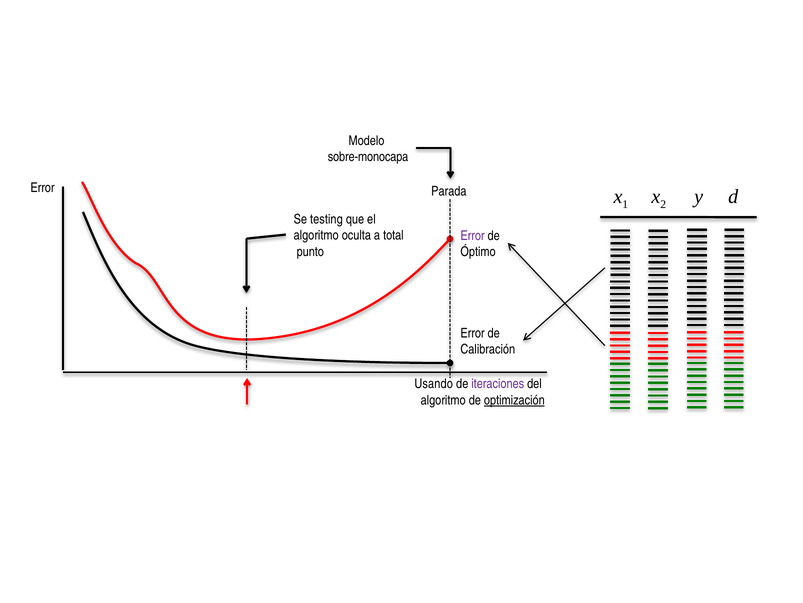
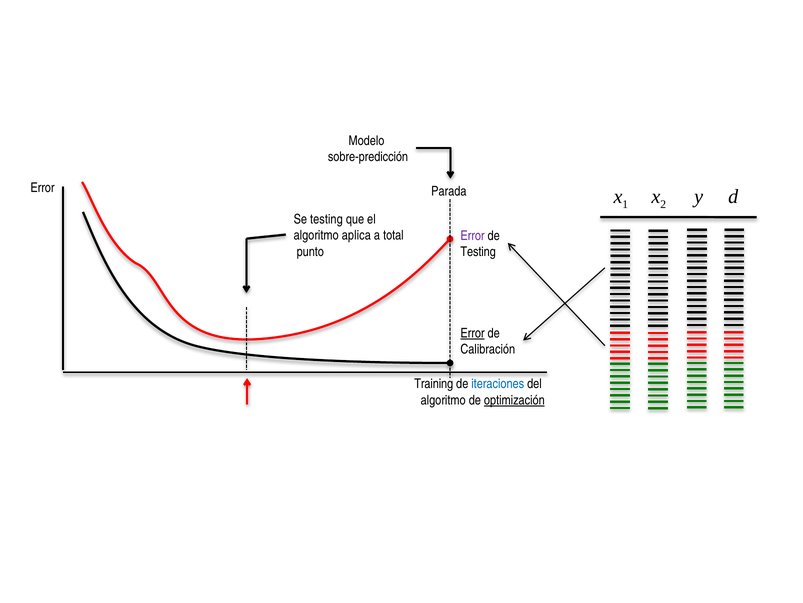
sobre-monocapa: sobre-monocapa -> sobre-predicción (368, 157)
oculta: oculta -> aplica (356, 235)
Óptimo: Óptimo -> Testing (478, 252)
Error underline: none -> present (473, 333)
Usando: Usando -> Training (434, 384)
iteraciones colour: purple -> blue (498, 384)
